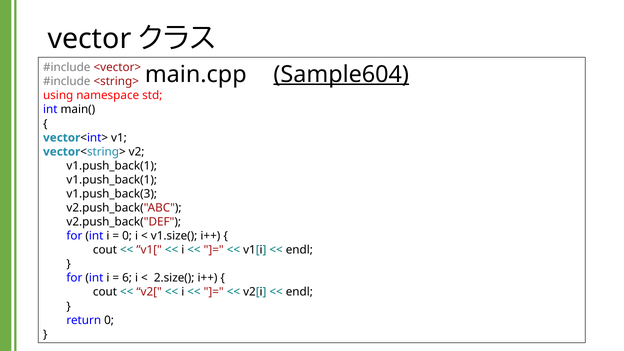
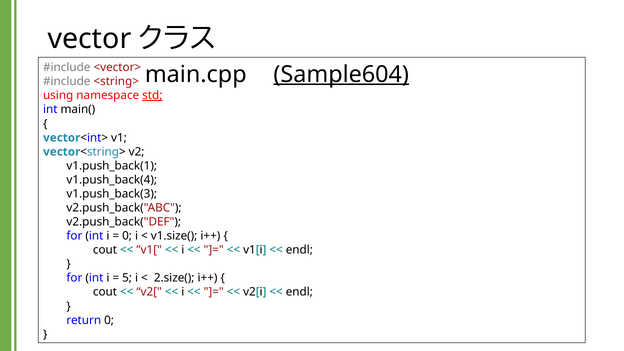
std underline: none -> present (152, 96)
v1.push_back(1: v1.push_back(1 -> v1.push_back(4 (112, 180)
6: 6 -> 5 (127, 278)
